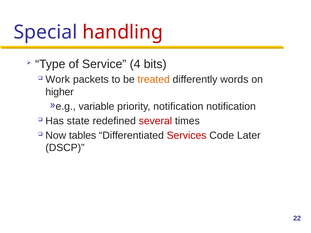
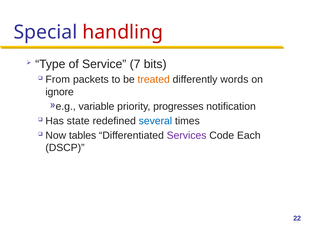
4: 4 -> 7 (135, 64)
Work: Work -> From (58, 80)
higher: higher -> ignore (60, 92)
priority notification: notification -> progresses (178, 106)
several colour: red -> blue (155, 121)
Services colour: red -> purple (187, 135)
Later: Later -> Each (249, 135)
